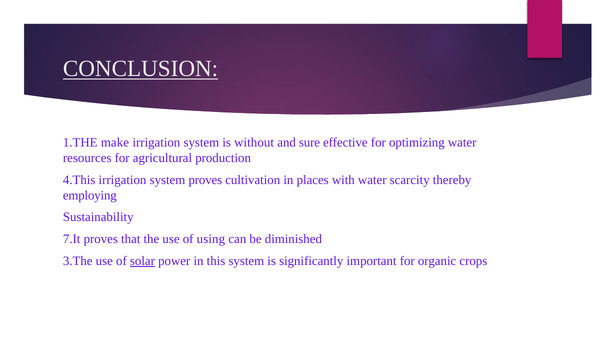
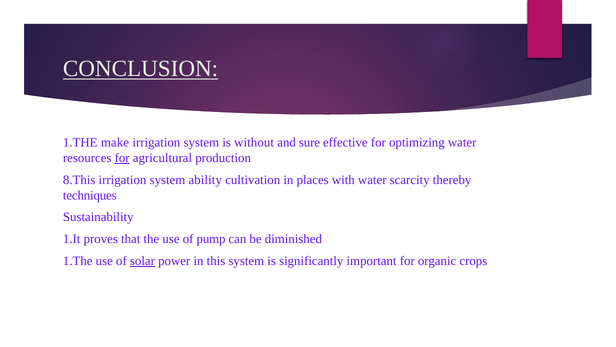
for underline: none -> present (122, 158)
4.This: 4.This -> 8.This (79, 180)
system proves: proves -> ability (205, 180)
employing: employing -> techniques (90, 195)
7.It: 7.It -> 1.It (72, 239)
using: using -> pump (211, 239)
3.The: 3.The -> 1.The (78, 261)
